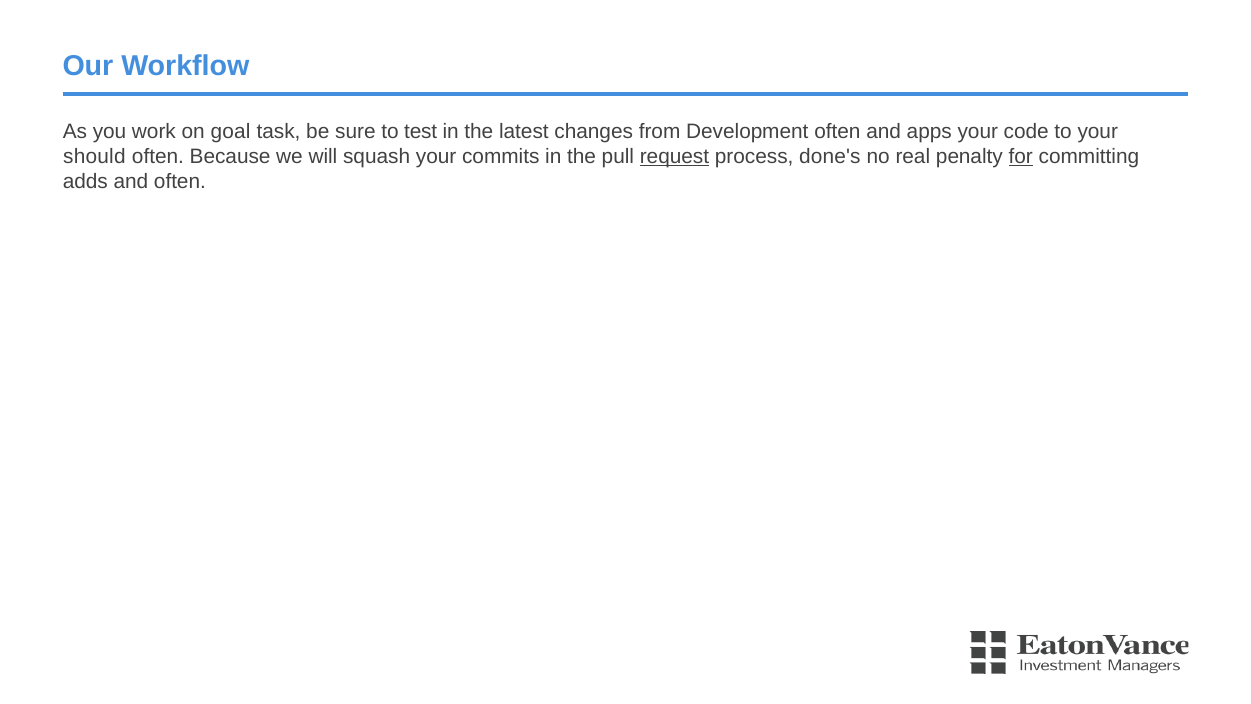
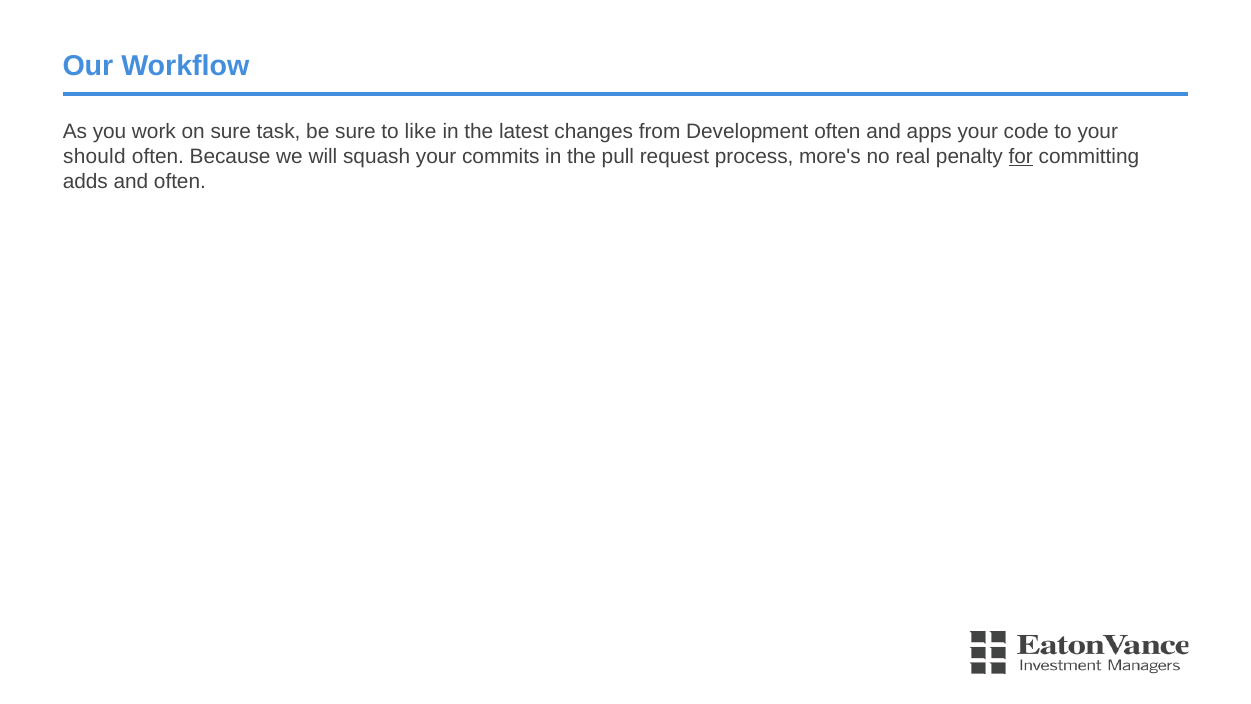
on goal: goal -> sure (231, 131)
test: test -> like (420, 131)
request underline: present -> none (674, 156)
done's: done's -> more's (830, 156)
